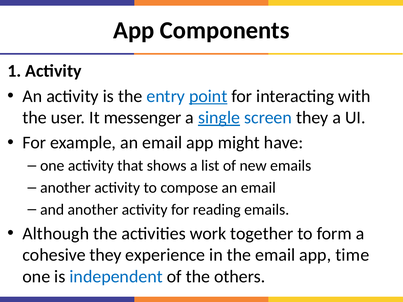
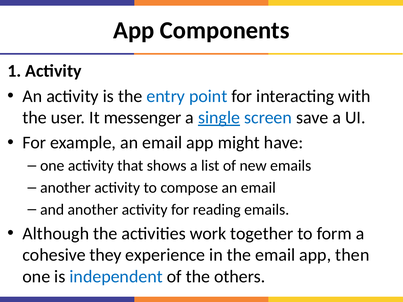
point underline: present -> none (208, 96)
screen they: they -> save (312, 118)
time: time -> then (352, 255)
